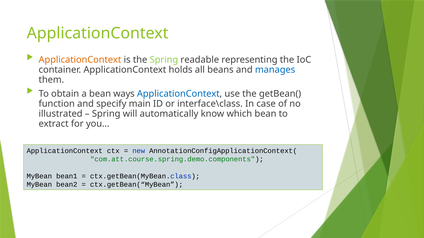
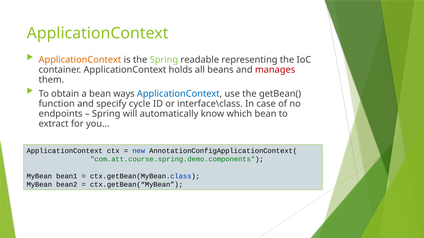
manages colour: blue -> red (275, 70)
main: main -> cycle (140, 104)
illustrated: illustrated -> endpoints (61, 114)
